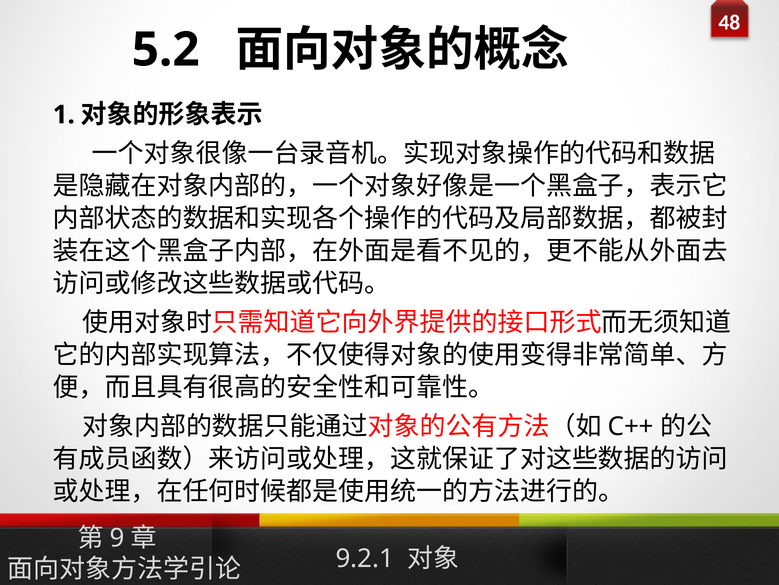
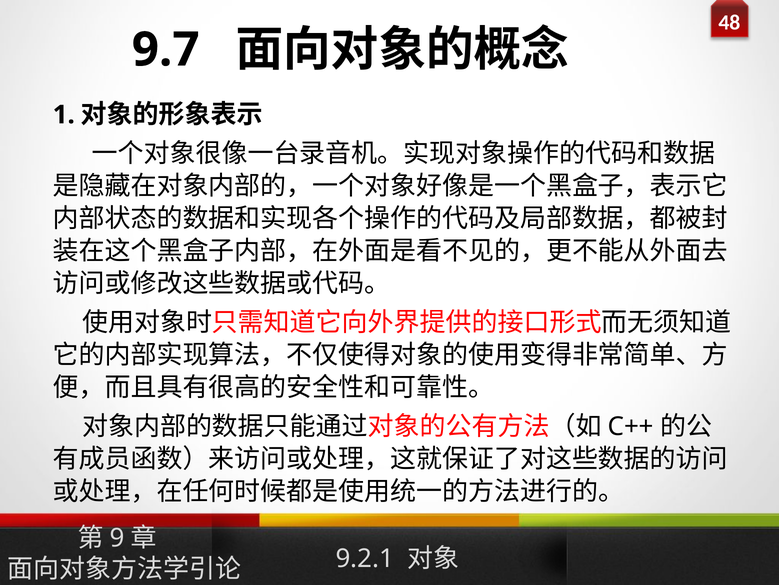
5.2: 5.2 -> 9.7 (166, 50)
